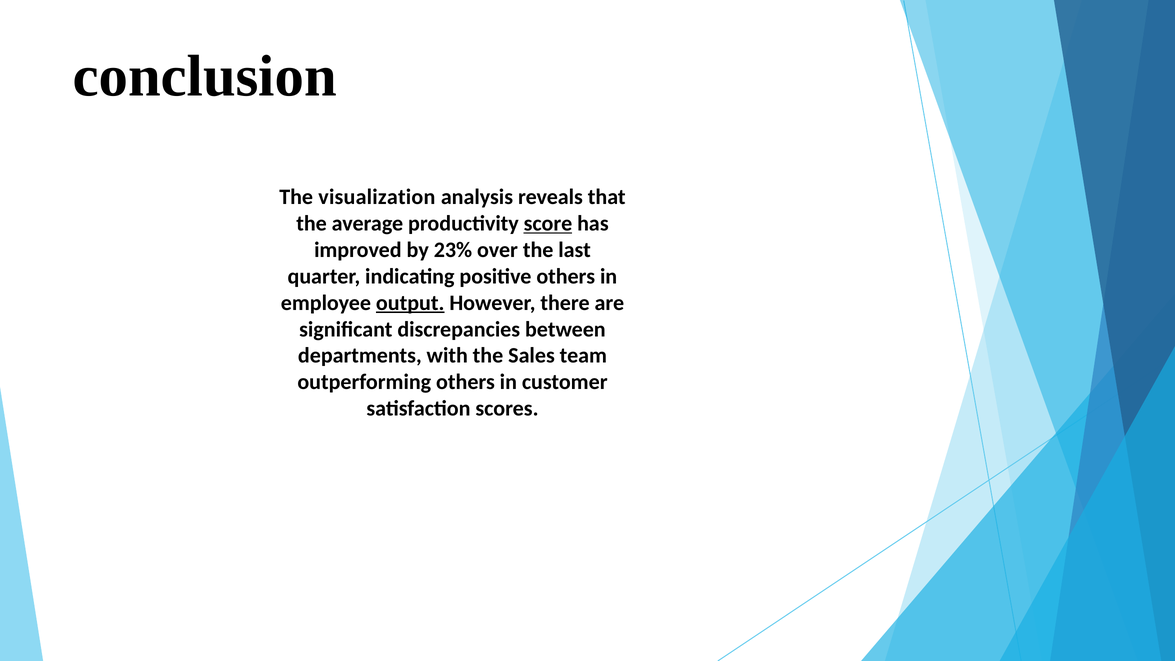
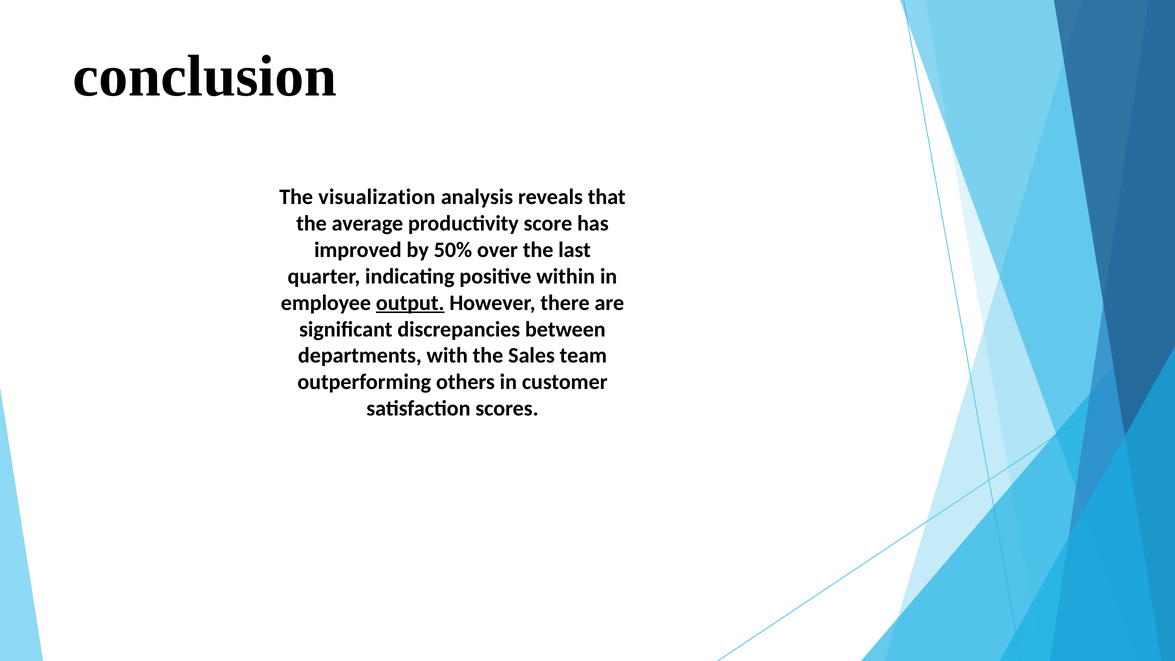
score underline: present -> none (548, 223)
23%: 23% -> 50% (453, 250)
positive others: others -> within (566, 276)
